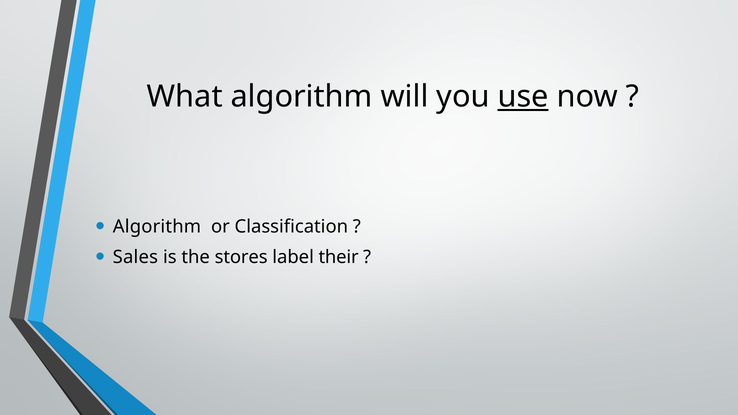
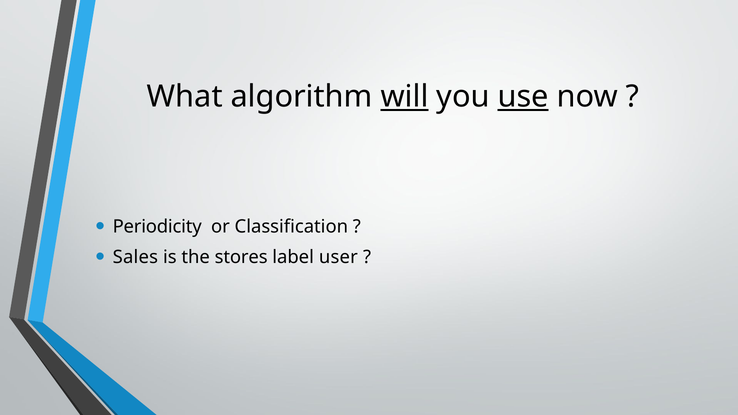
will underline: none -> present (405, 97)
Algorithm: Algorithm -> Periodicity (157, 227)
their: their -> user (338, 257)
